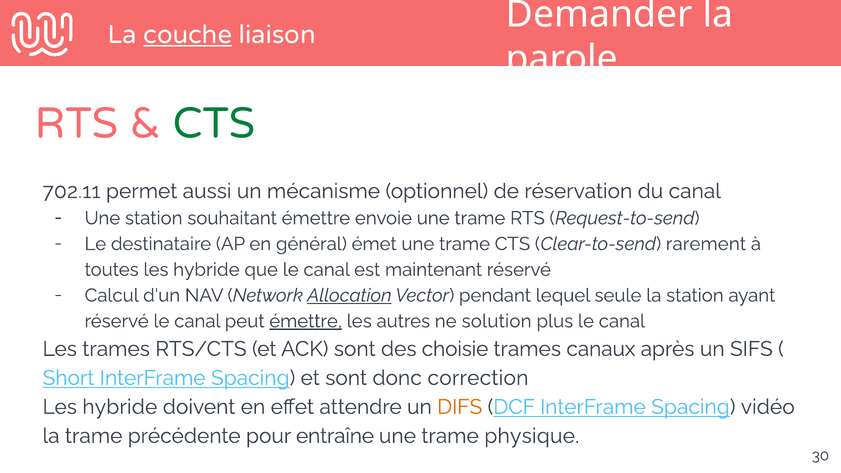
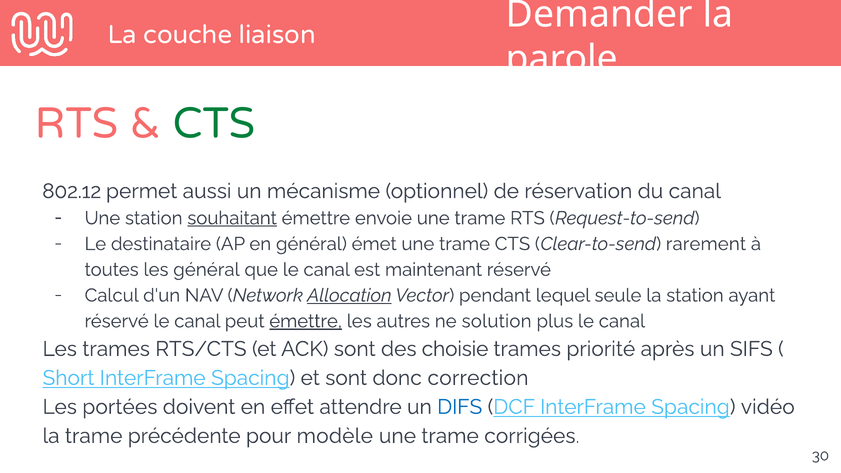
couche underline: present -> none (188, 35)
702.11: 702.11 -> 802.12 (72, 191)
souhaitant underline: none -> present (232, 218)
toutes les hybride: hybride -> général (206, 270)
canaux: canaux -> priorité (601, 349)
hybride: hybride -> portées (120, 407)
DIFS colour: orange -> blue (460, 407)
entraîne: entraîne -> modèle (335, 436)
physique: physique -> corrigées (532, 436)
